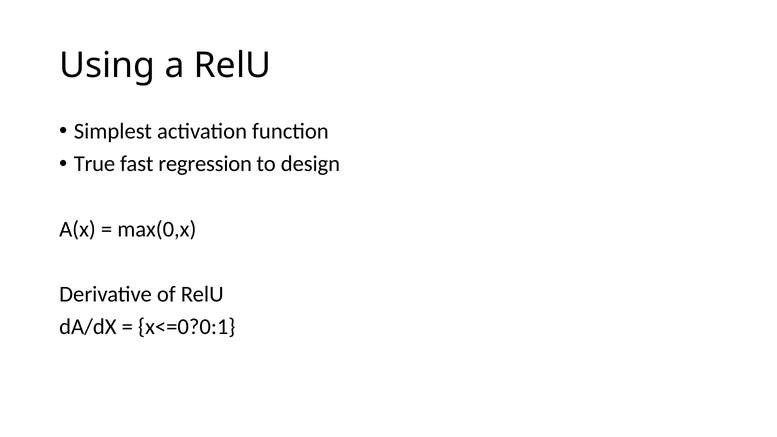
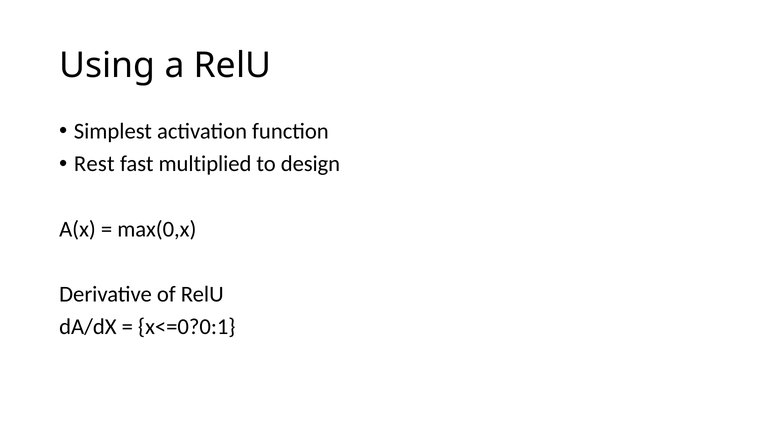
True: True -> Rest (94, 164)
regression: regression -> multiplied (205, 164)
